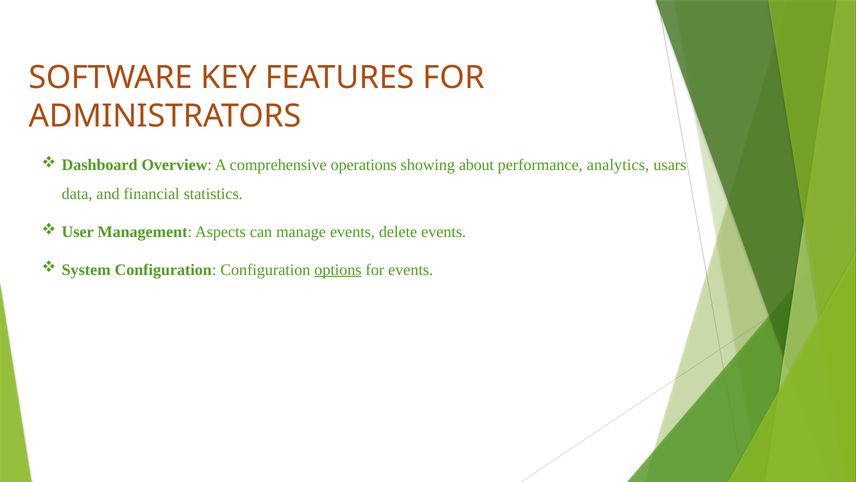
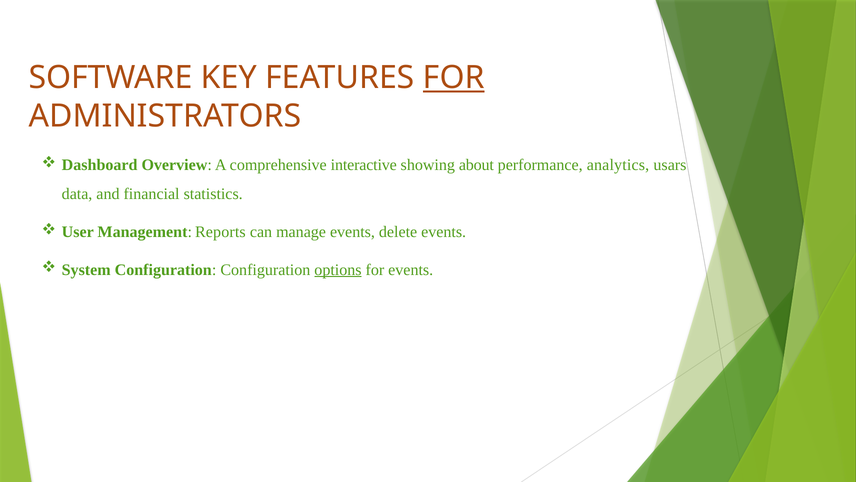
FOR underline: none -> present (454, 78)
operations: operations -> interactive (364, 165)
Aspects: Aspects -> Reports (220, 232)
